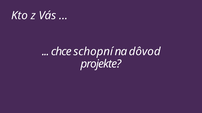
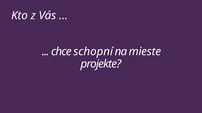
dôvod: dôvod -> mieste (145, 52)
